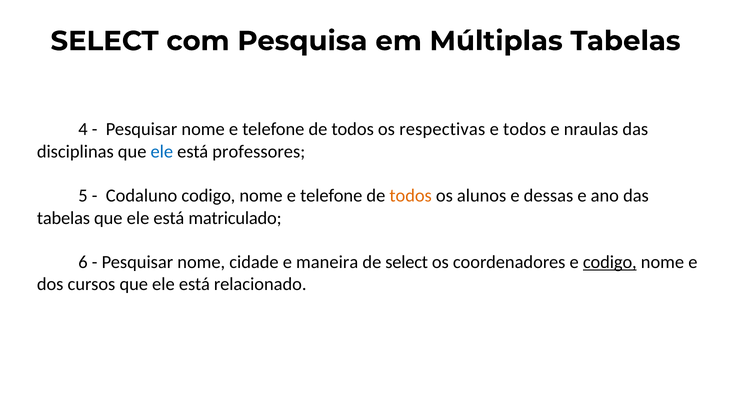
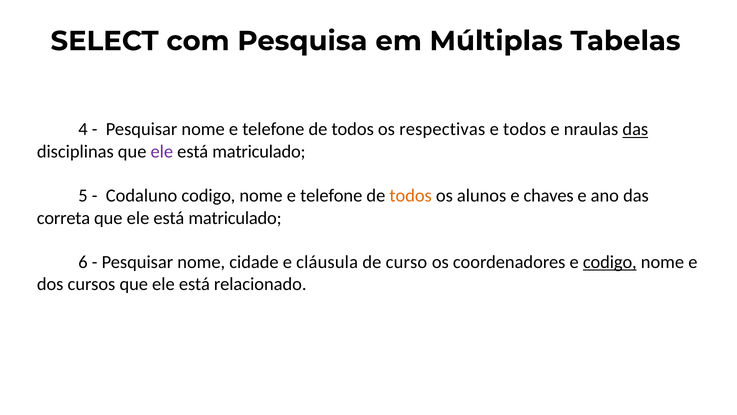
das underline: none -> present (635, 129)
ele colour: blue -> purple (162, 151)
professores: professores -> matriculado (259, 151)
dessas: dessas -> chaves (549, 196)
tabelas: tabelas -> correta (63, 218)
maneira: maneira -> cláusula (327, 262)
de select: select -> curso (406, 262)
